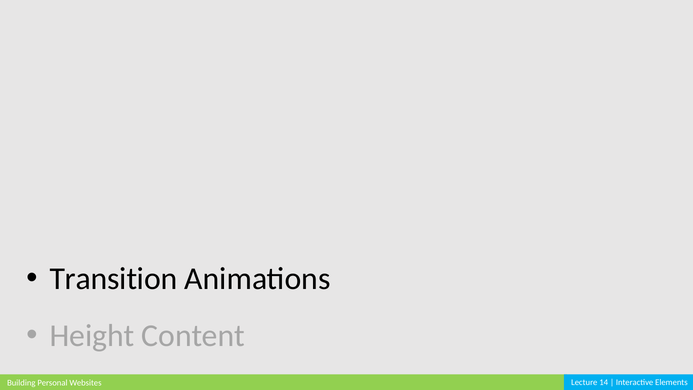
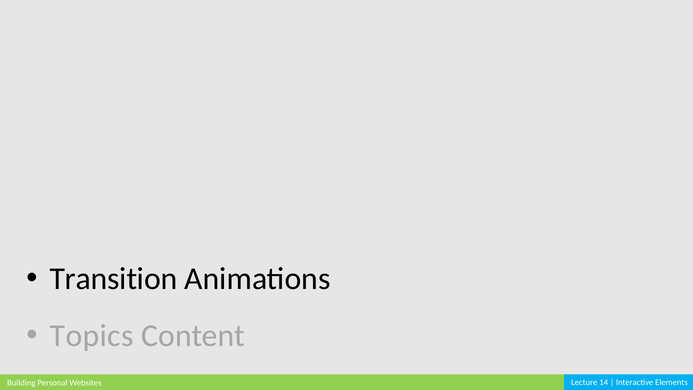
Height: Height -> Topics (92, 336)
